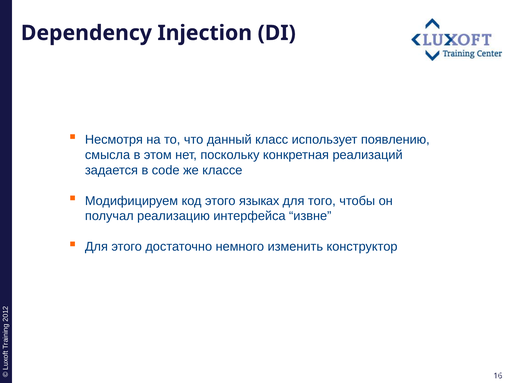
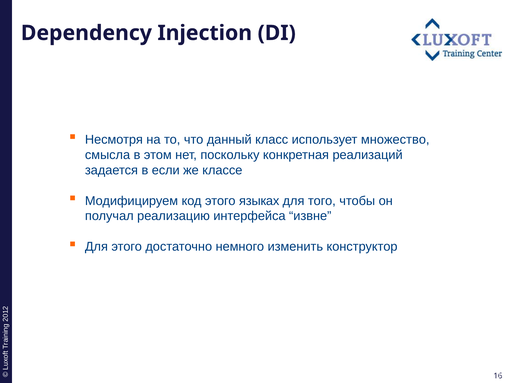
появлению: появлению -> множество (395, 139)
code: code -> если (166, 170)
